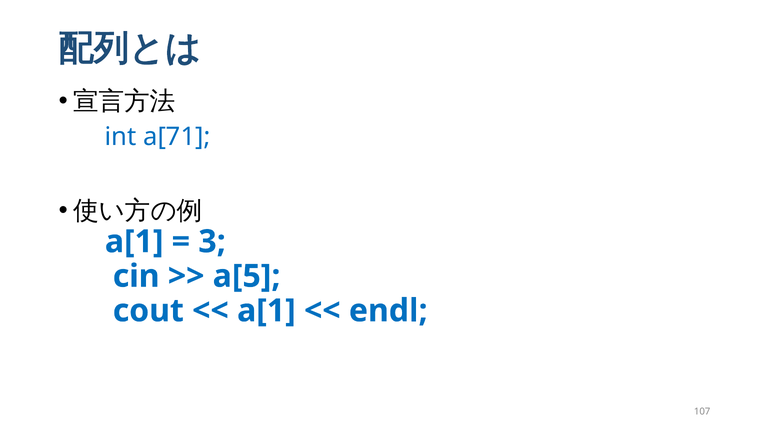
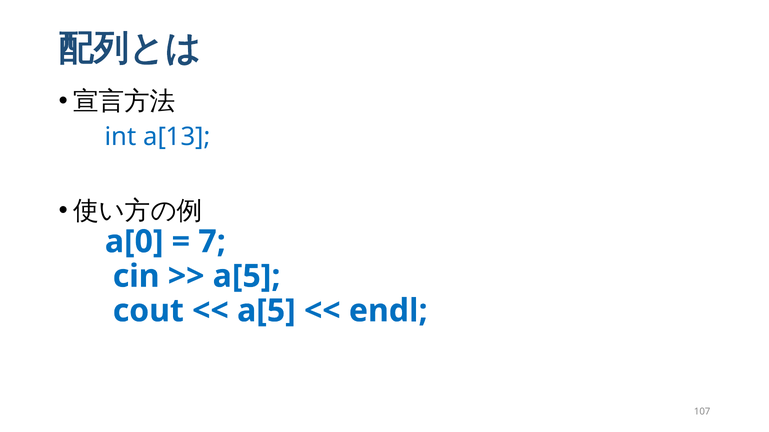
a[71: a[71 -> a[13 (177, 137)
a[1: a[1 -> a[0 (134, 242)
3: 3 -> 7 (212, 242)
a[1: a[1 -> a[5 (266, 311)
